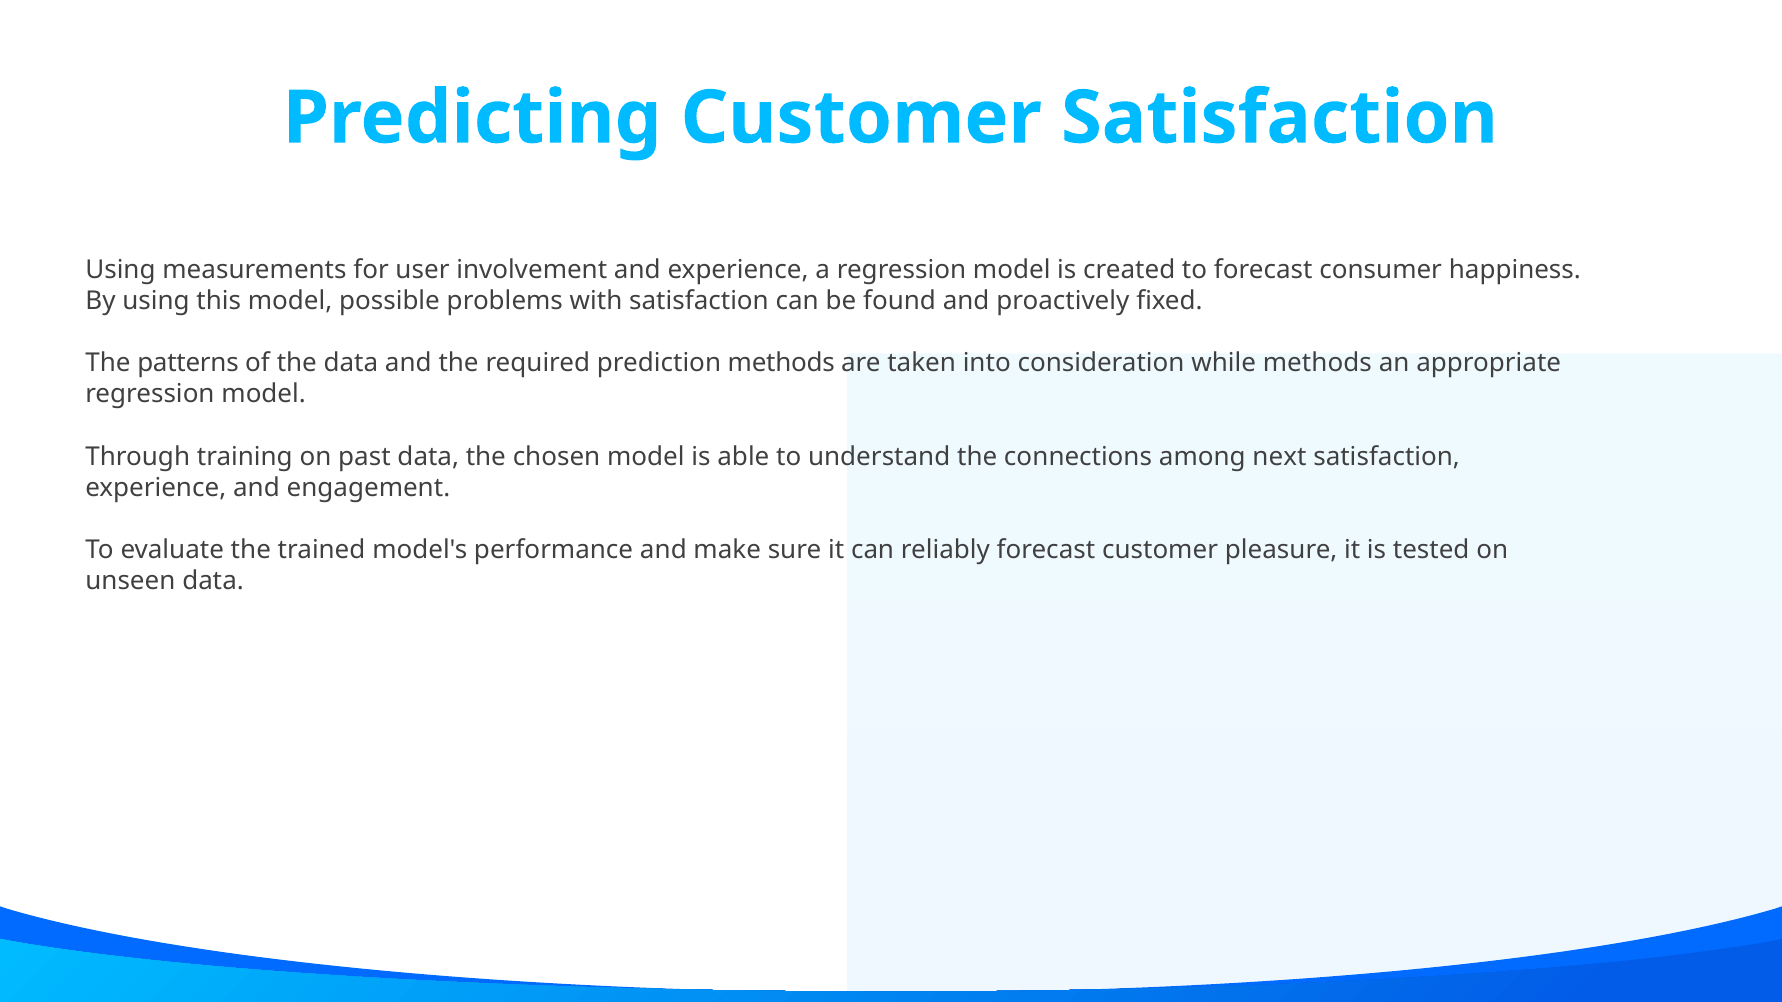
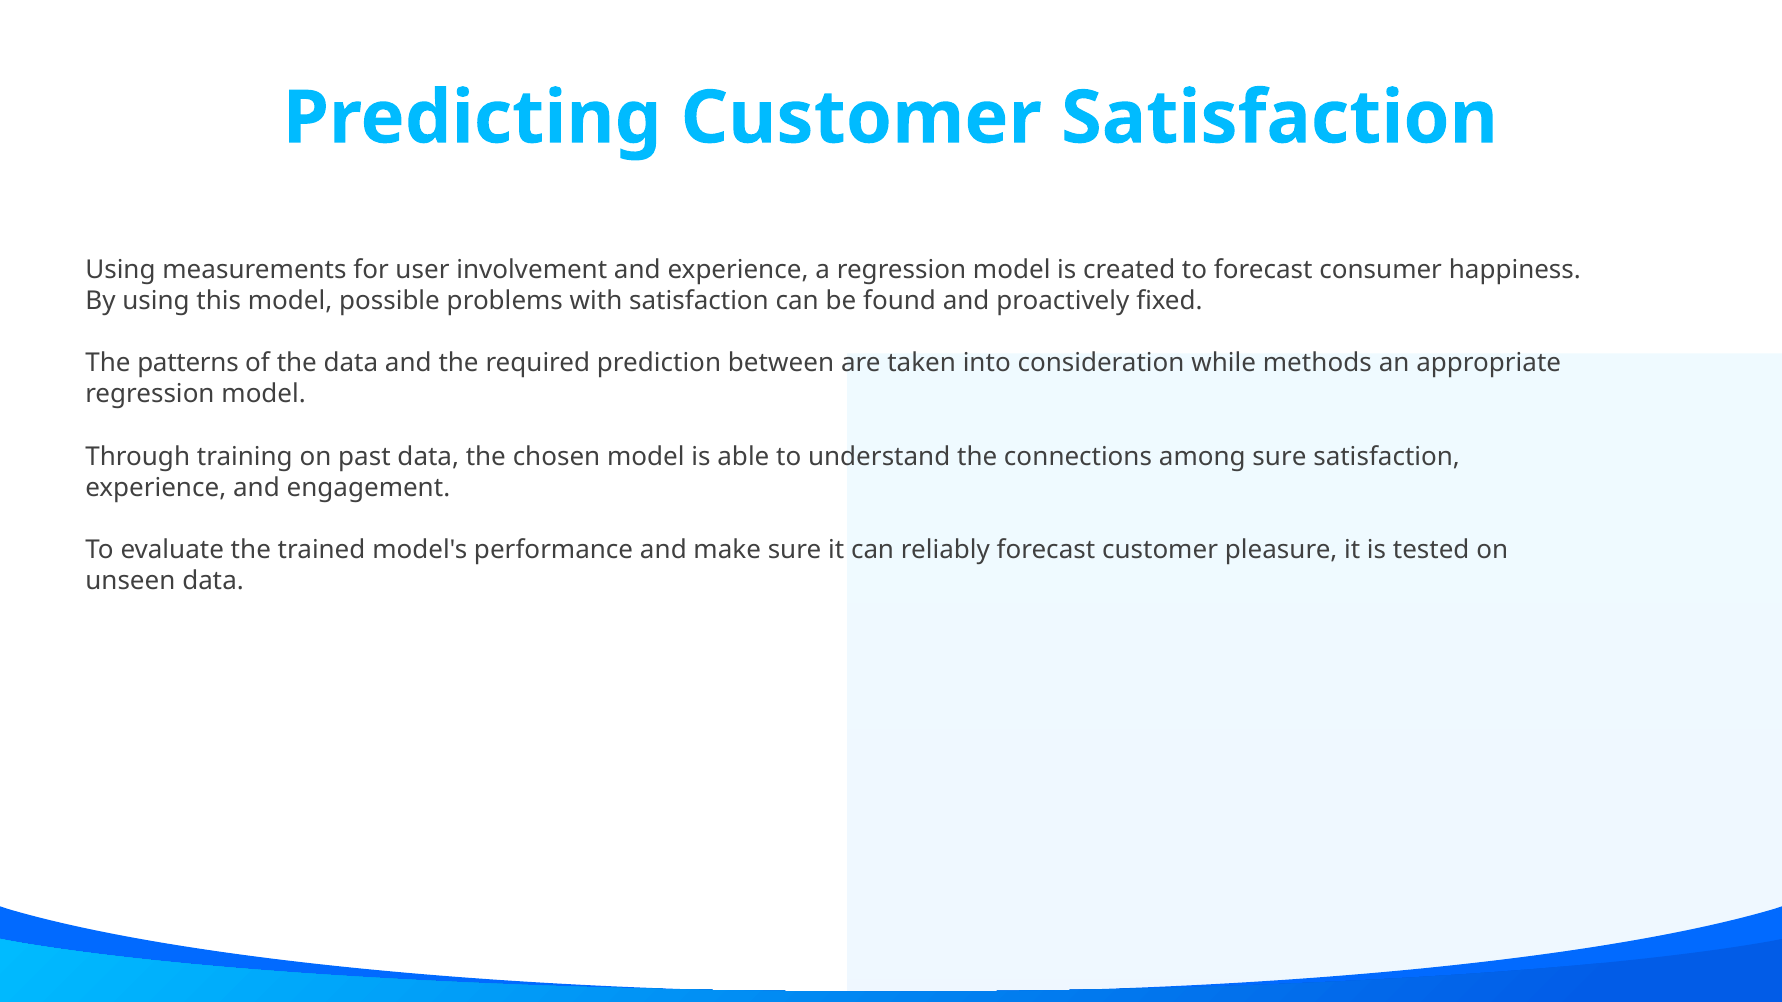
prediction methods: methods -> between (781, 363)
among next: next -> sure (1279, 457)
